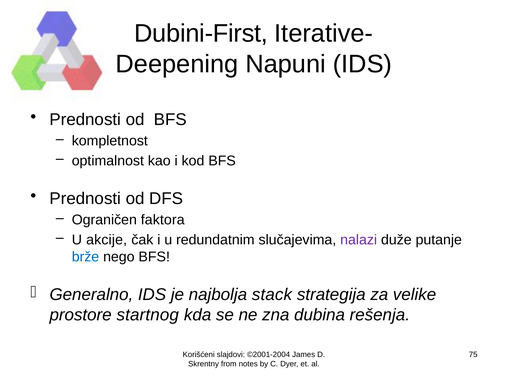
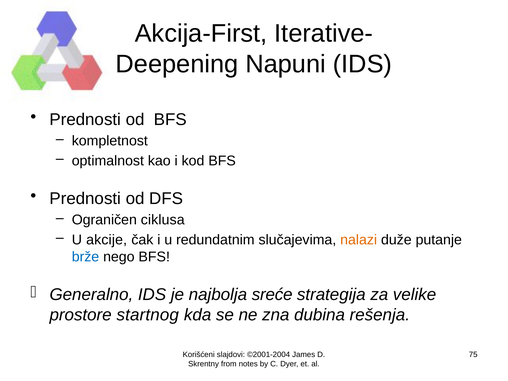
Dubini-First: Dubini-First -> Akcija-First (201, 34)
faktora: faktora -> ciklusa (163, 220)
nalazi colour: purple -> orange (359, 240)
stack: stack -> sreće (272, 295)
